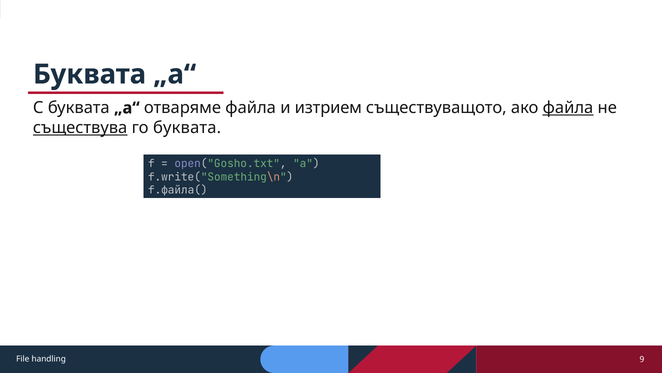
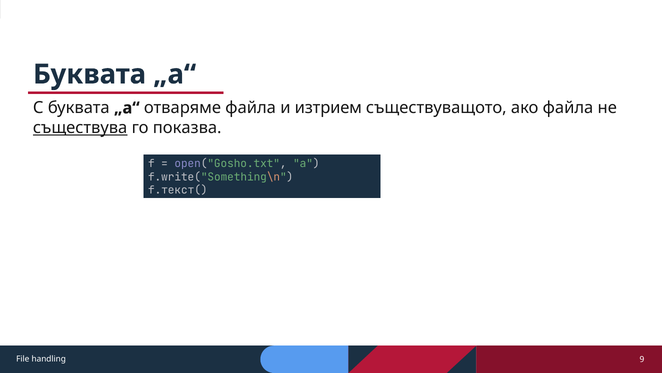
файла underline: present -> none (568, 108)
го буквата: буквата -> показва (187, 128)
f.файла(: f.файла( -> f.текст( (178, 190)
